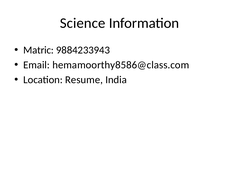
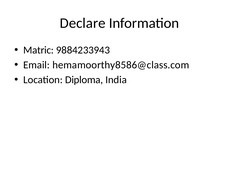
Science: Science -> Declare (83, 23)
Resume: Resume -> Diploma (84, 80)
